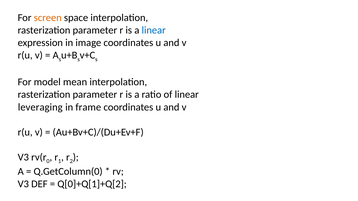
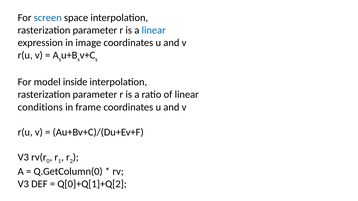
screen colour: orange -> blue (48, 18)
mean: mean -> inside (75, 82)
leveraging: leveraging -> conditions (40, 107)
